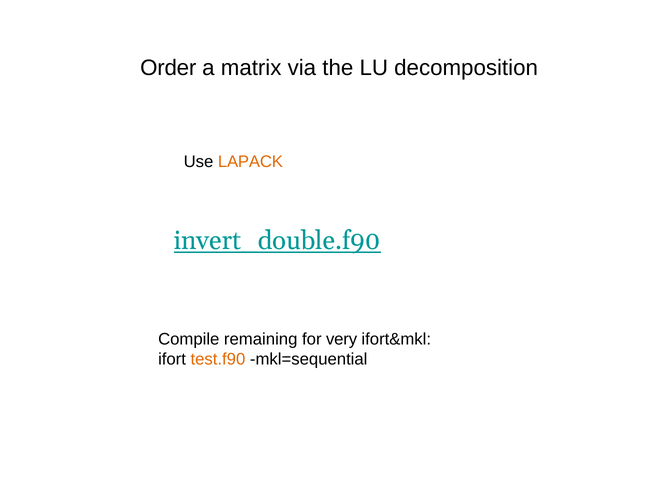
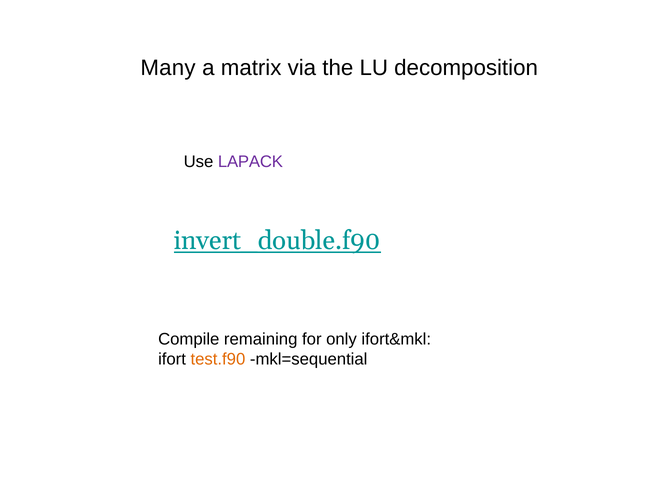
Order: Order -> Many (168, 68)
LAPACK colour: orange -> purple (250, 162)
very: very -> only (341, 339)
